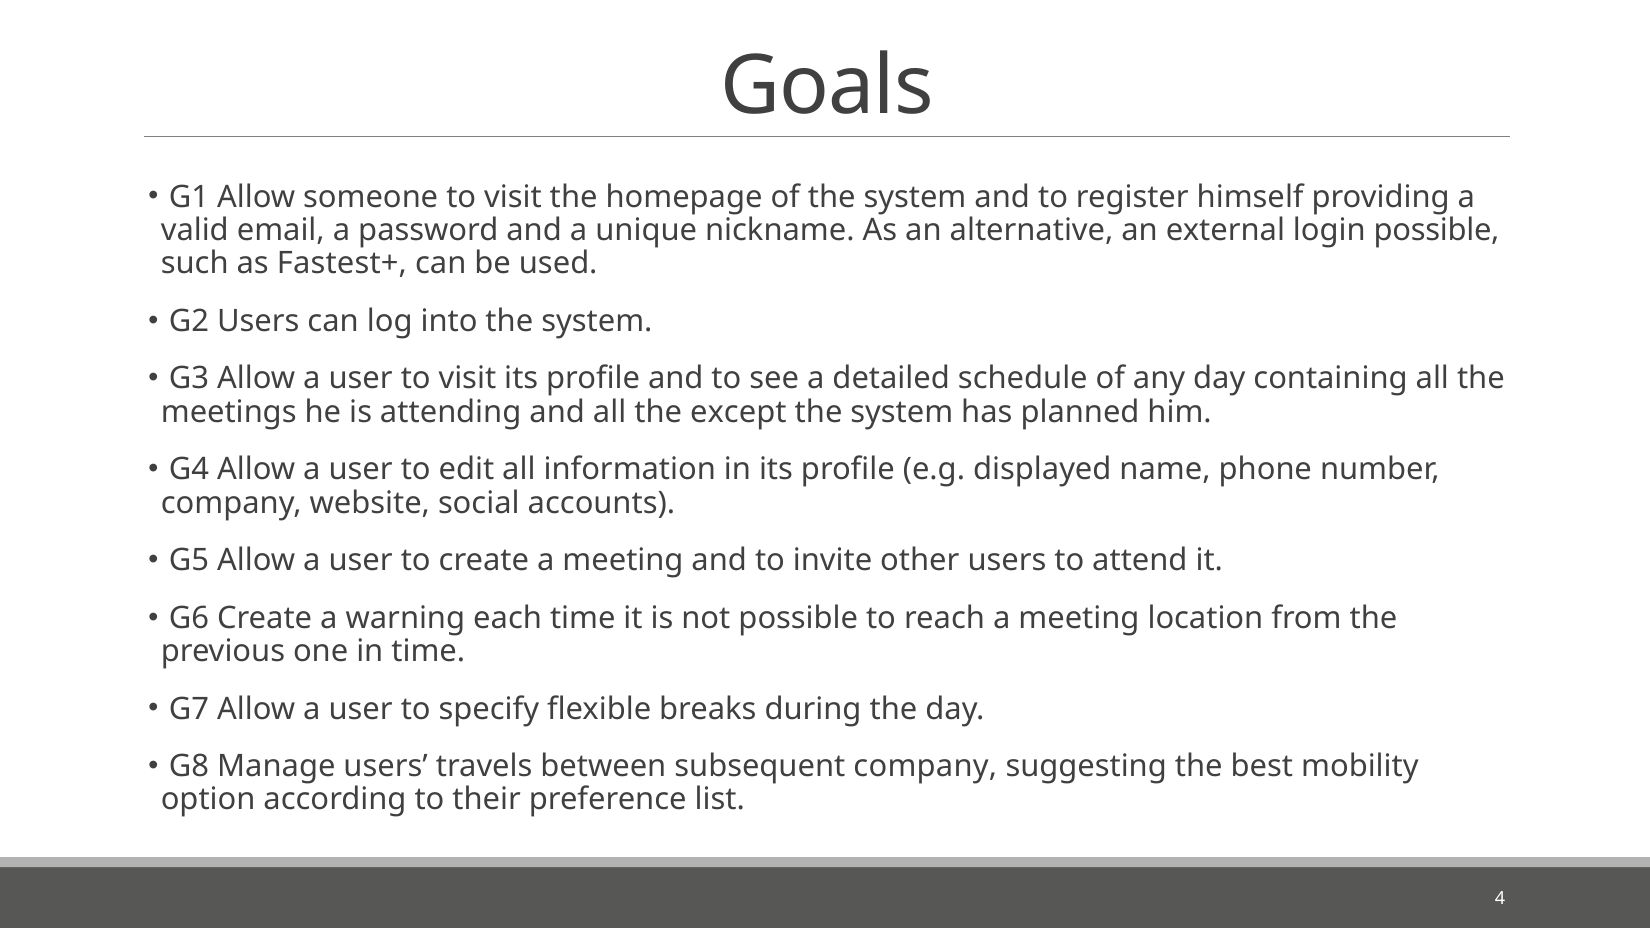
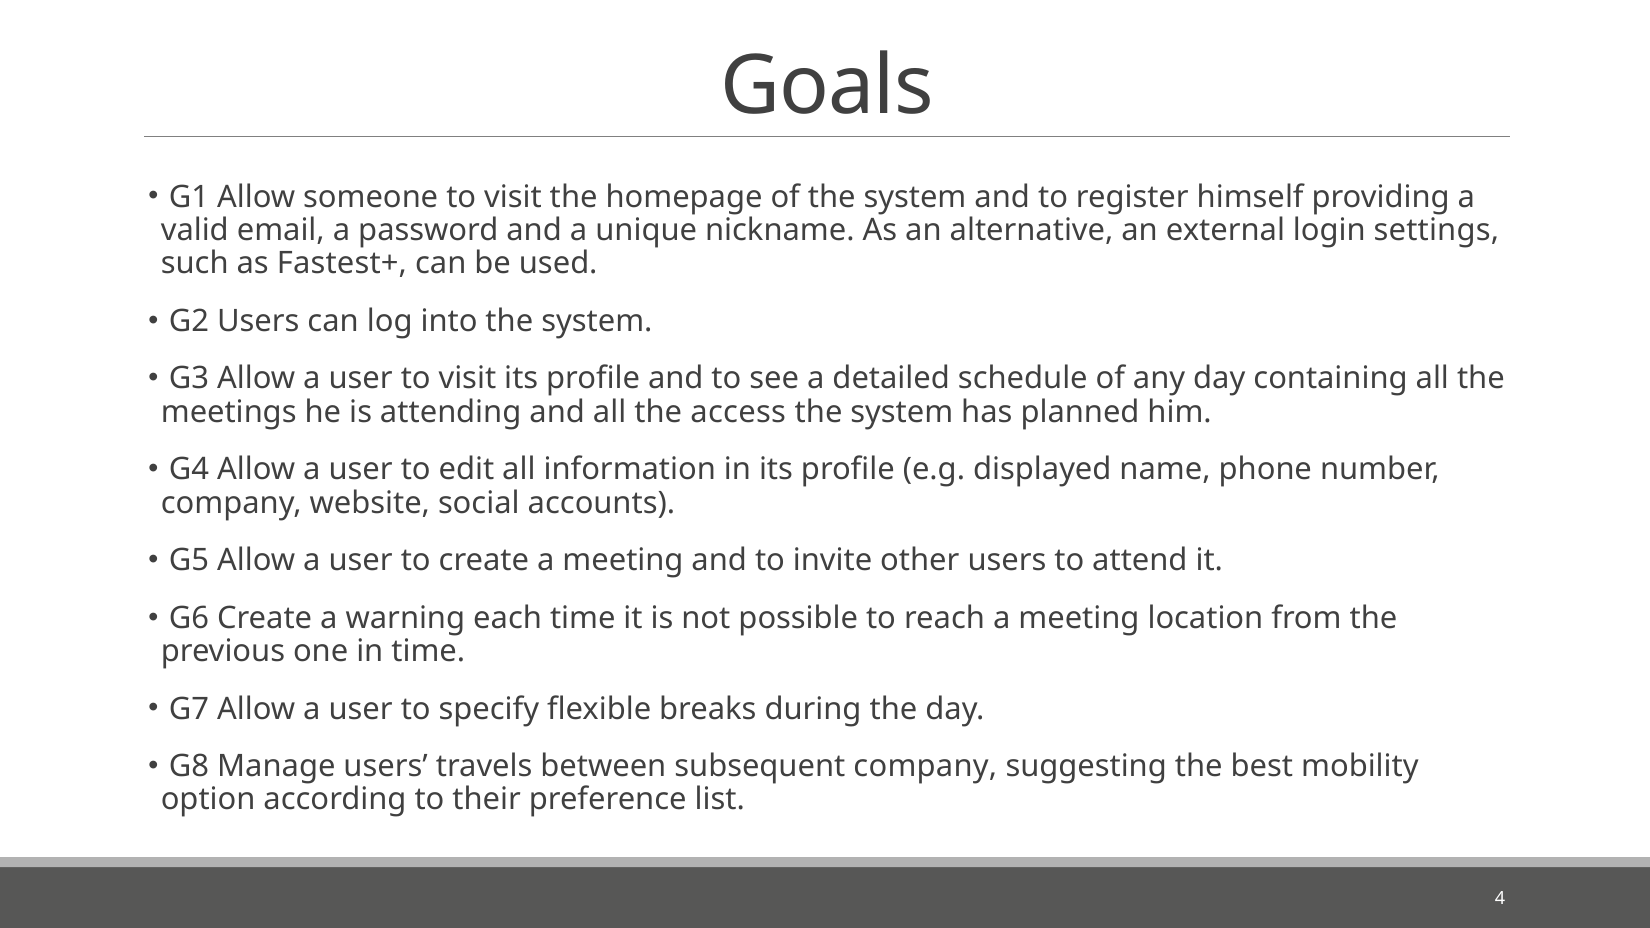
login possible: possible -> settings (1436, 230)
except: except -> access (738, 412)
